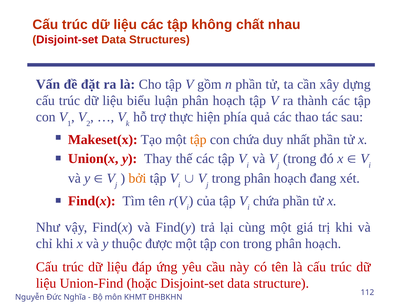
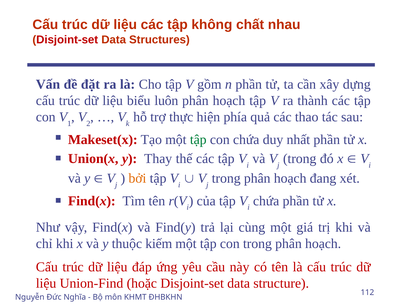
luận: luận -> luôn (166, 101)
tập colour: orange -> green (198, 139)
được: được -> kiếm (159, 244)
